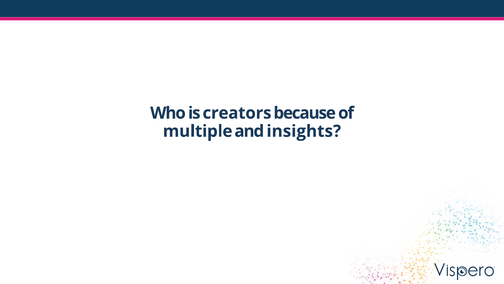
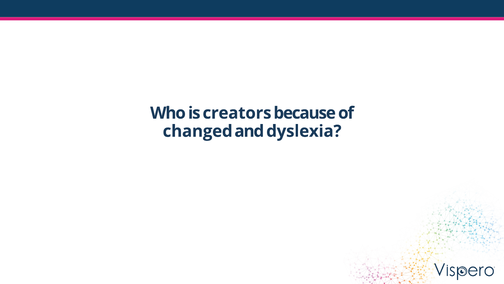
multiple: multiple -> changed (198, 131)
insights: insights -> dyslexia (304, 131)
